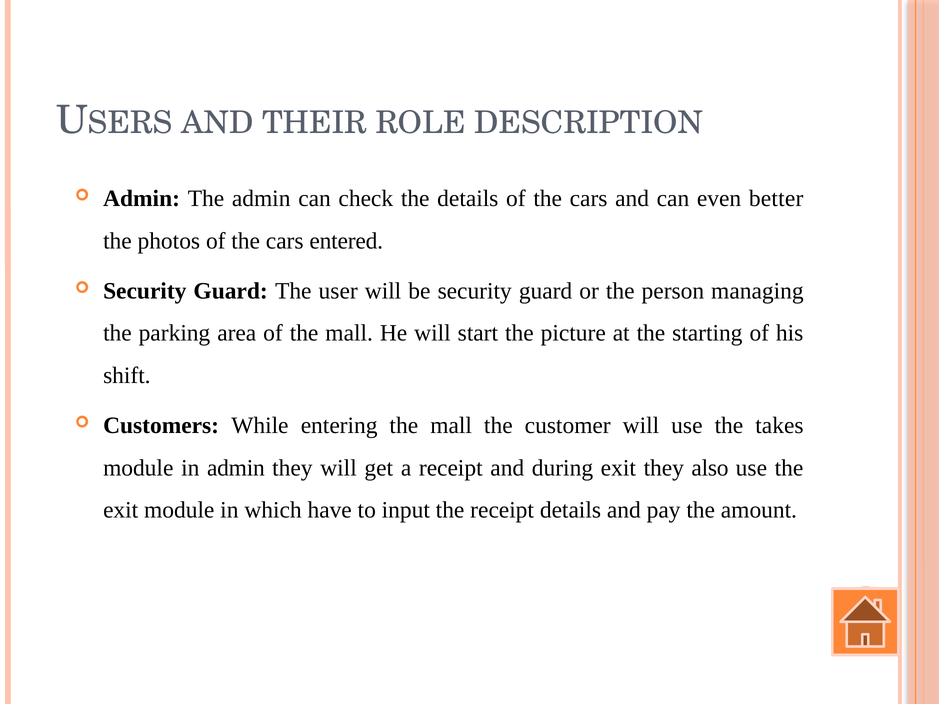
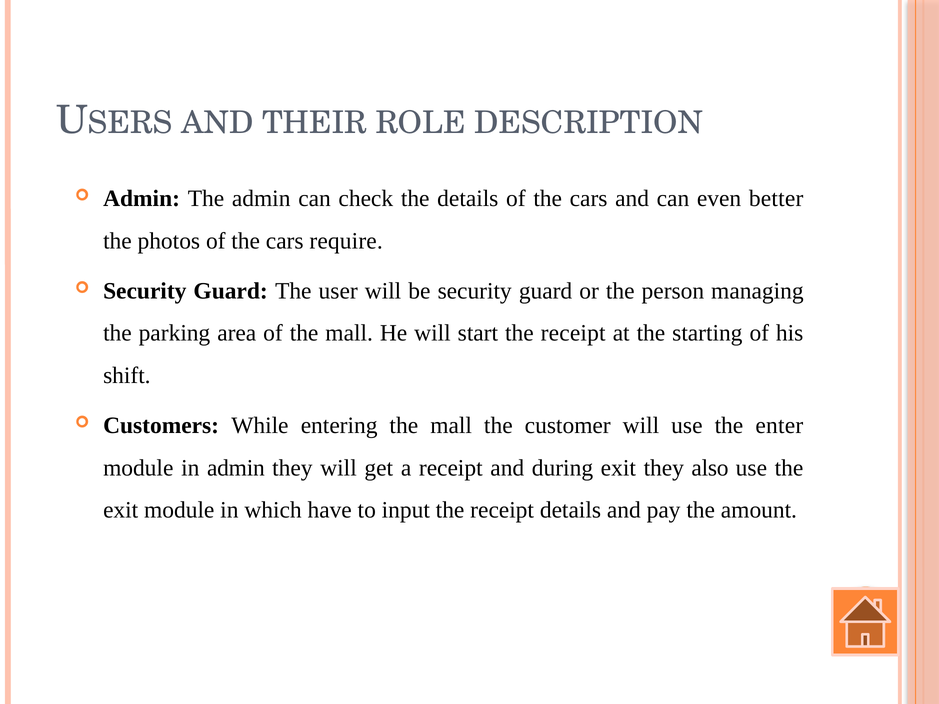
entered: entered -> require (346, 241)
start the picture: picture -> receipt (573, 333)
takes: takes -> enter (779, 426)
